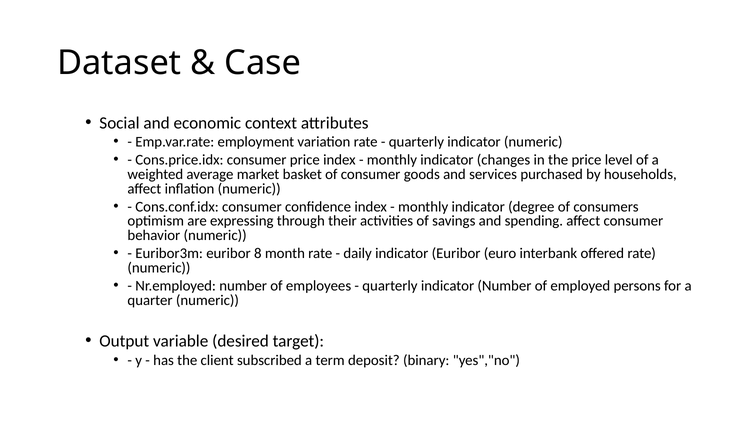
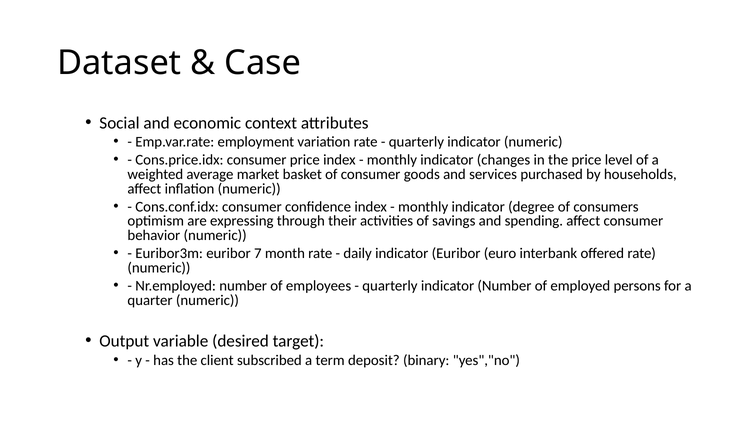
8: 8 -> 7 (258, 253)
